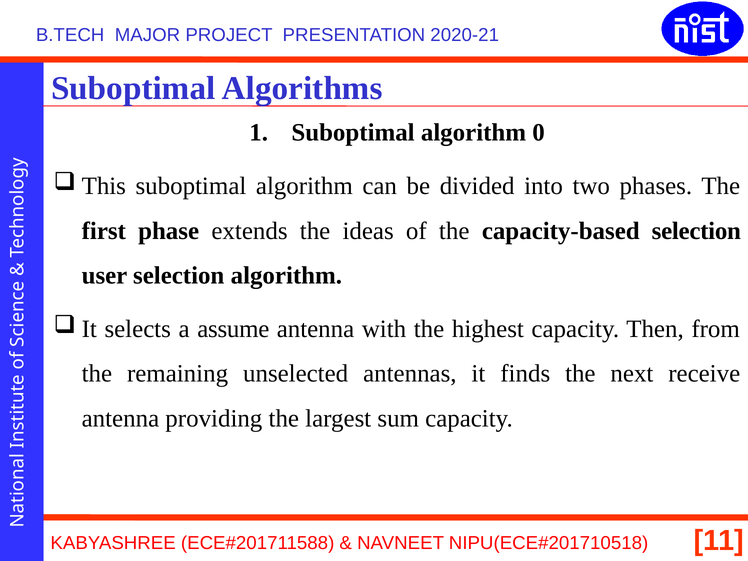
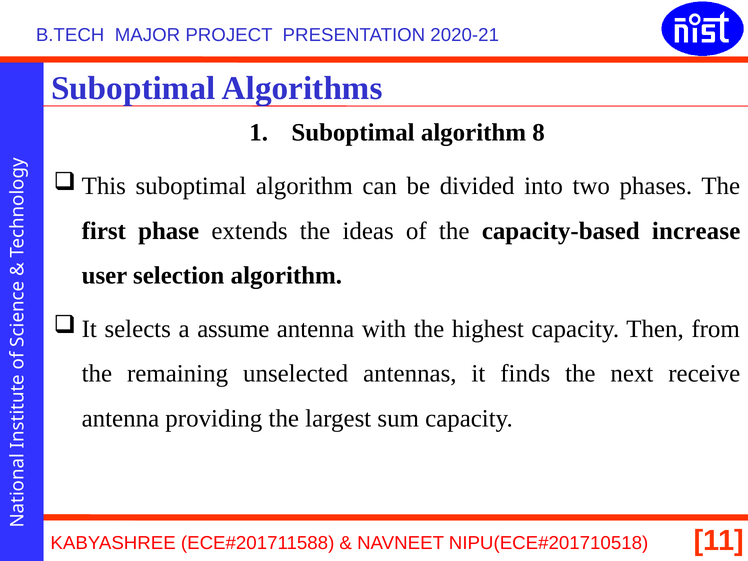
0: 0 -> 8 (539, 133)
capacity-based selection: selection -> increase (696, 231)
